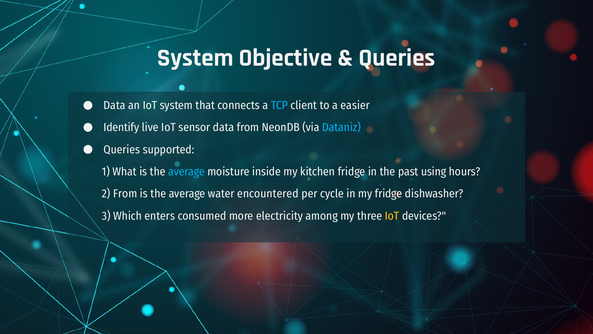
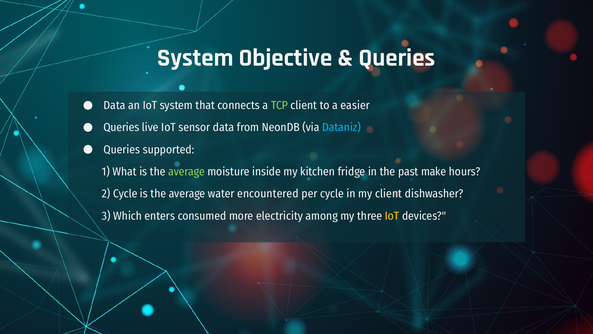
TCP colour: light blue -> light green (280, 105)
Identify: Identify -> Queries (121, 127)
average colour: light blue -> light green (187, 171)
using: using -> make (434, 171)
2 From: From -> Cycle (125, 194)
my fridge: fridge -> client (389, 194)
